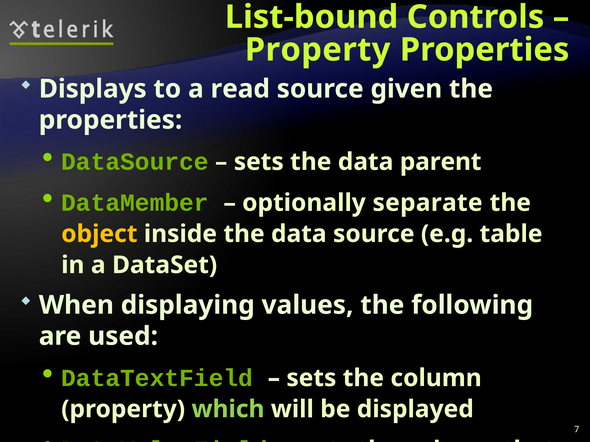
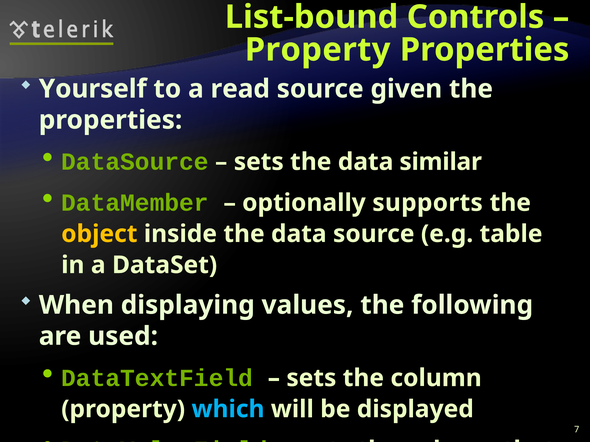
Displays: Displays -> Yourself (93, 89)
parent: parent -> similar (441, 162)
separate: separate -> supports (428, 203)
which colour: light green -> light blue (228, 410)
